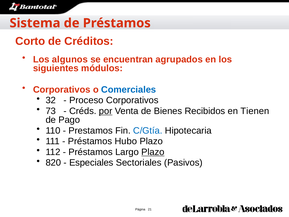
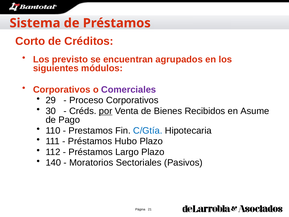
algunos: algunos -> previsto (70, 59)
Comerciales colour: blue -> purple (129, 90)
32: 32 -> 29 (51, 100)
73: 73 -> 30 (51, 111)
Tienen: Tienen -> Asume (255, 111)
Plazo underline: present -> none (153, 152)
820: 820 -> 140 (53, 163)
Especiales: Especiales -> Moratorios (91, 163)
